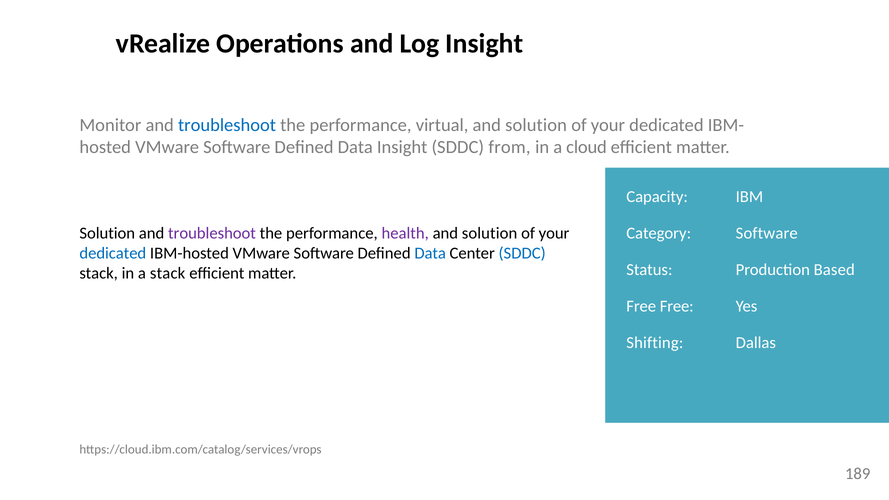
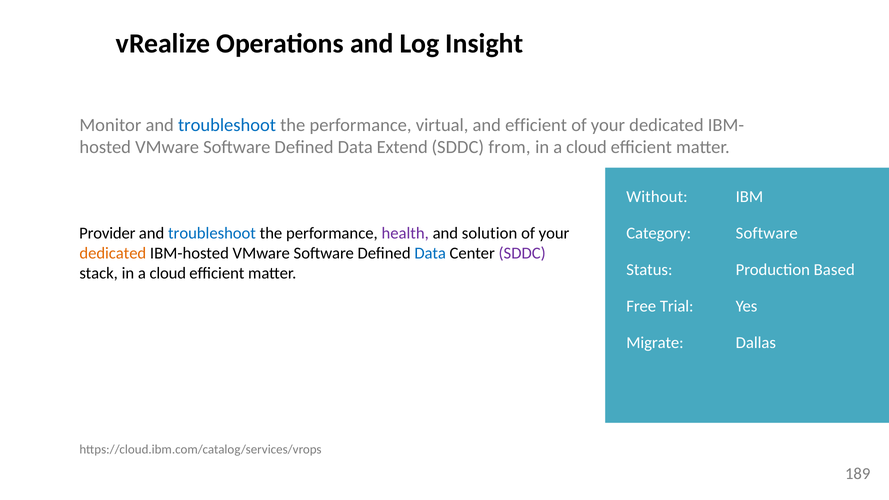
solution: solution -> efficient (536, 125)
Data Insight: Insight -> Extend (402, 147)
Capacity: Capacity -> Without (657, 197)
Solution: Solution -> Provider (107, 233)
troubleshoot colour: purple -> blue (212, 233)
dedicated colour: blue -> orange (113, 253)
SDDC colour: blue -> purple (522, 253)
stack in a stack: stack -> cloud (168, 273)
Free Free: Free -> Trial (677, 306)
Shifting: Shifting -> Migrate (655, 343)
